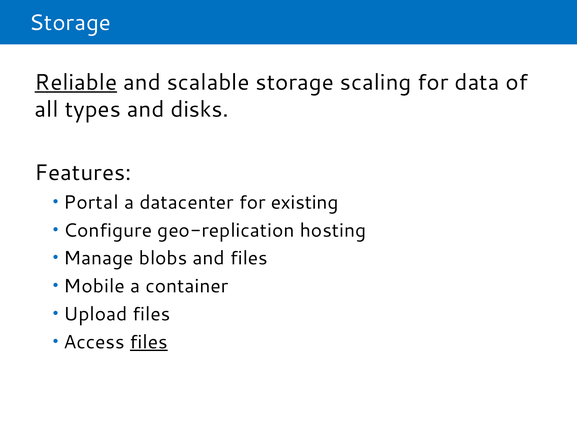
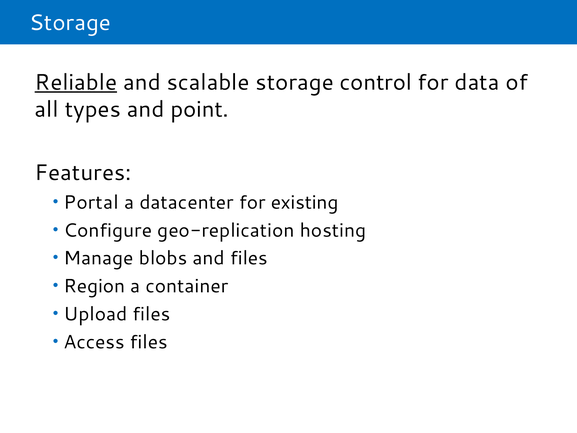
scaling: scaling -> control (376, 82)
disks: disks -> point (200, 109)
Mobile: Mobile -> Region (94, 286)
files underline: present -> none (149, 342)
